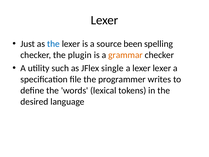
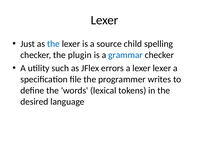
been: been -> child (133, 44)
grammar colour: orange -> blue (125, 55)
single: single -> errors (112, 68)
